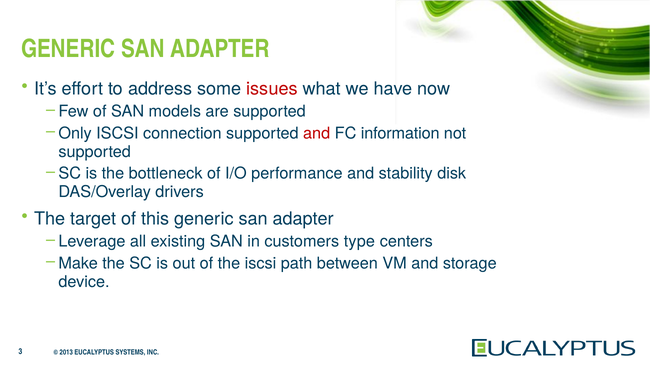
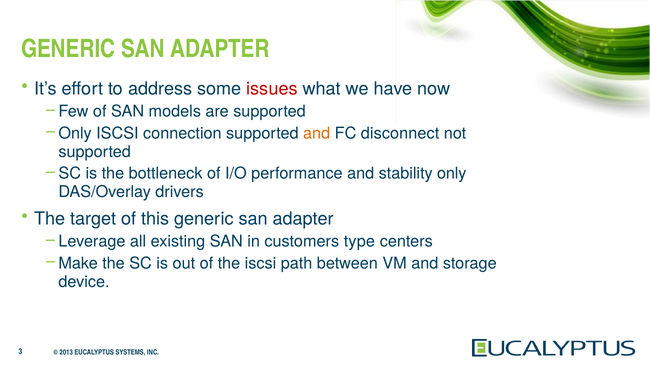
and colour: red -> orange (317, 134)
information: information -> disconnect (400, 134)
stability disk: disk -> only (452, 174)
